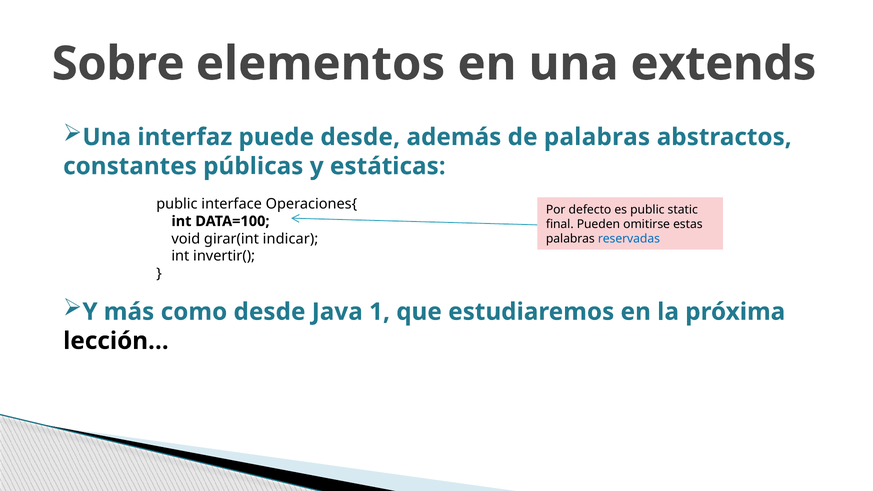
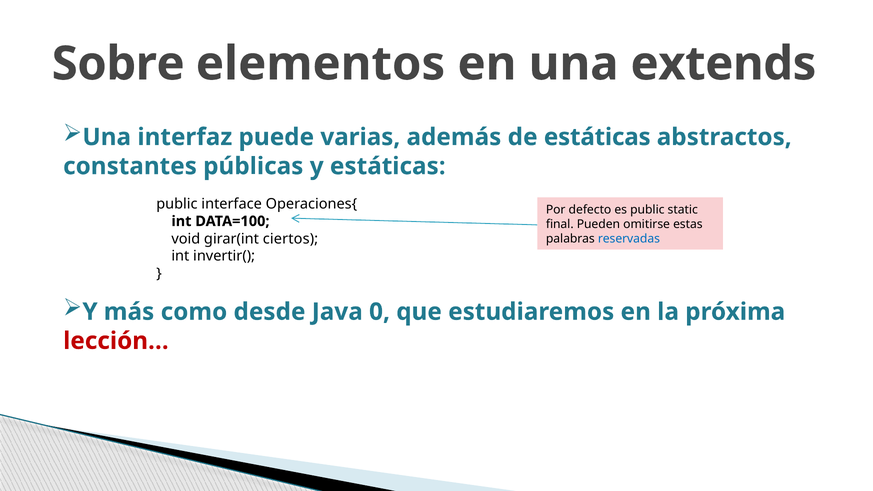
puede desde: desde -> varias (360, 137)
de palabras: palabras -> estáticas (597, 137)
indicar: indicar -> ciertos (290, 239)
1: 1 -> 0 (380, 312)
lección… colour: black -> red (116, 341)
